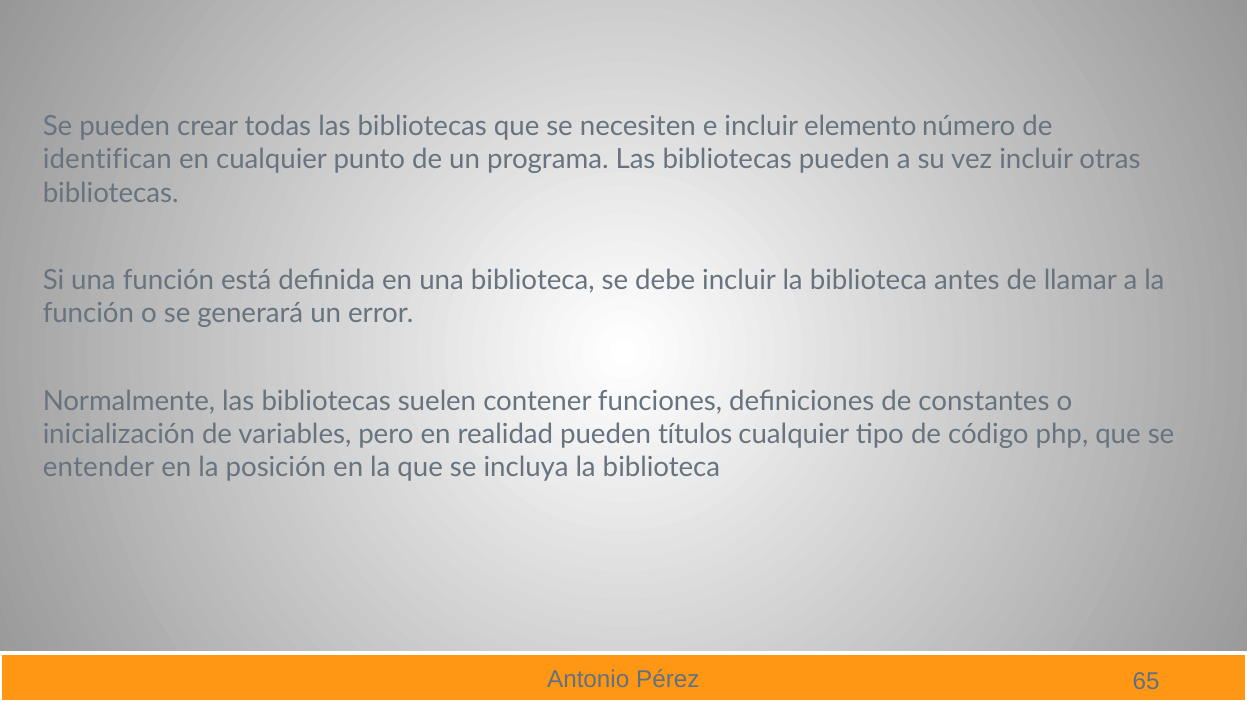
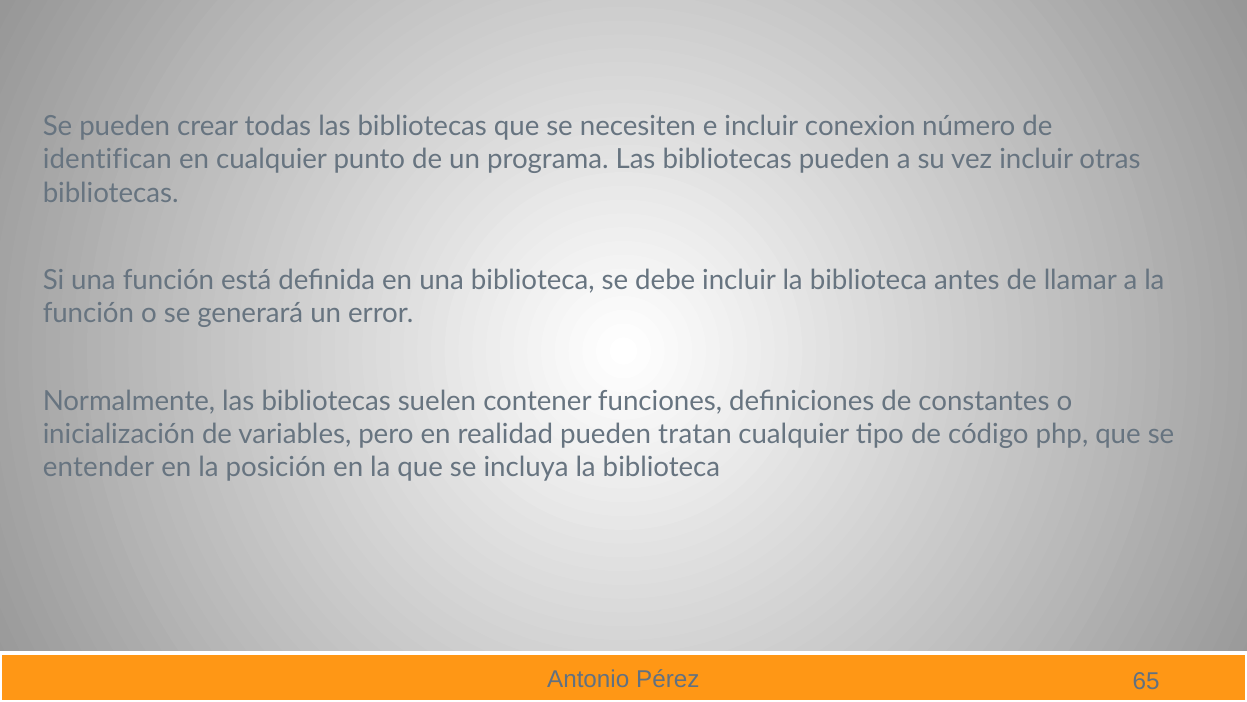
elemento: elemento -> conexion (860, 126)
títulos: títulos -> tratan (695, 434)
